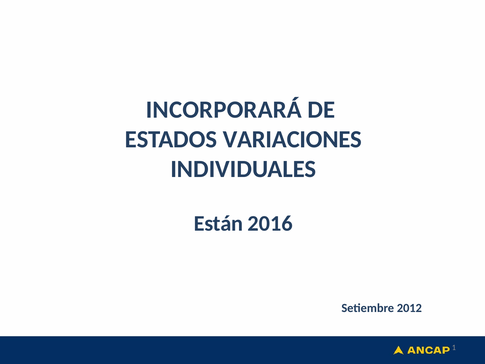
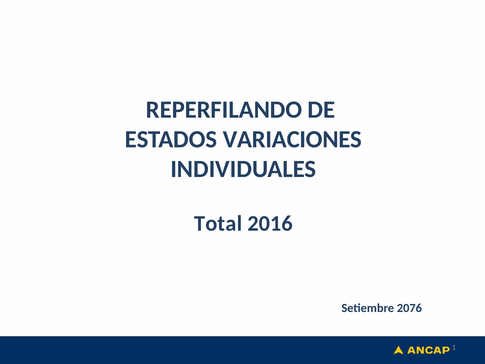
INCORPORARÁ: INCORPORARÁ -> REPERFILANDO (224, 110)
Están: Están -> Total (218, 224)
2012: 2012 -> 2076 (409, 308)
